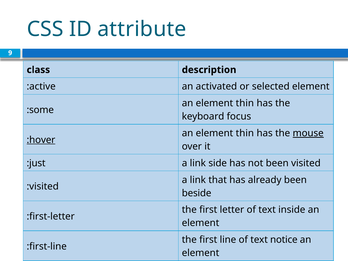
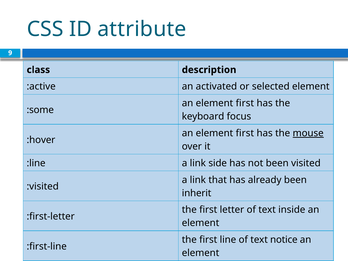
thin: thin -> first (245, 103)
thin: thin -> first (245, 133)
:hover underline: present -> none (41, 140)
:just: :just -> :line (36, 163)
beside: beside -> inherit (197, 193)
